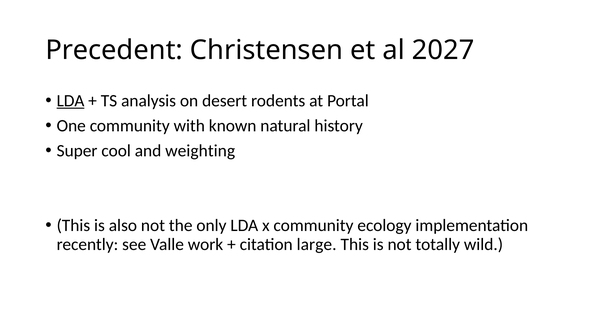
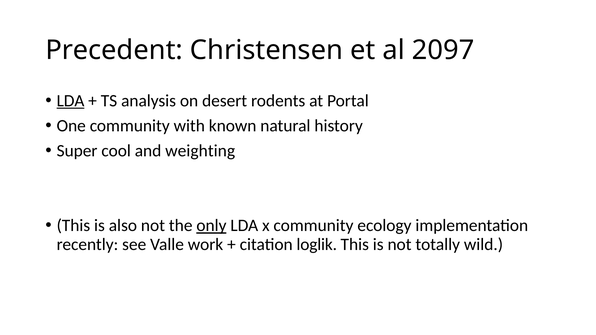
2027: 2027 -> 2097 (443, 50)
only underline: none -> present (211, 226)
large: large -> loglik (317, 244)
